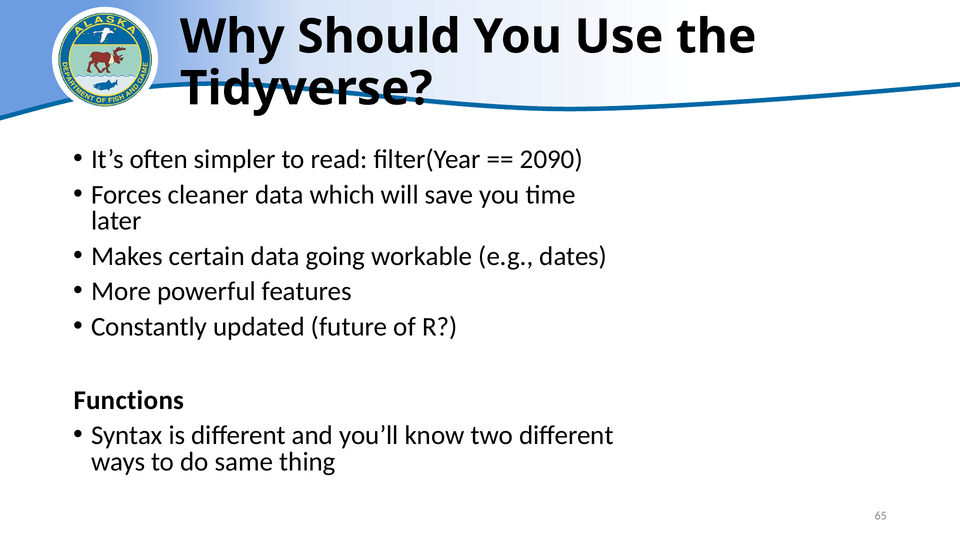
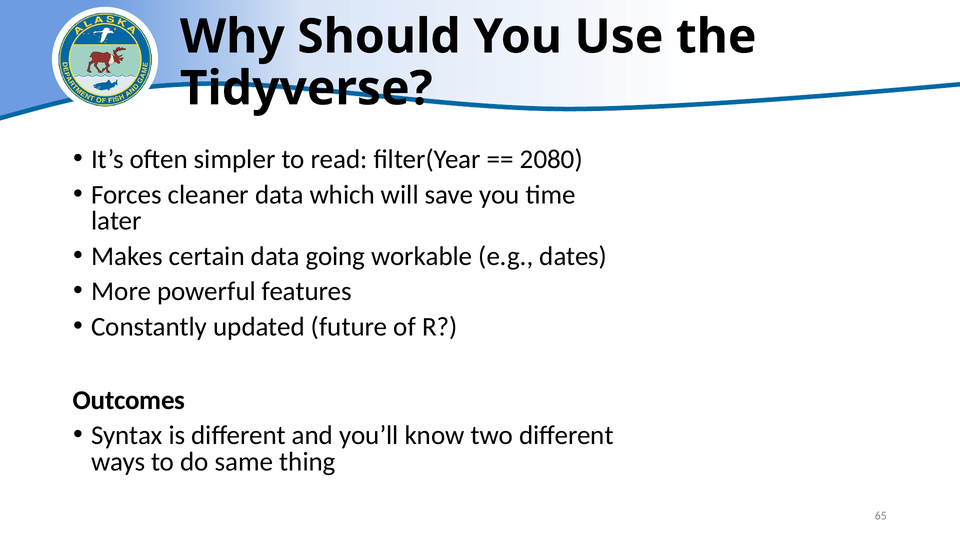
2090: 2090 -> 2080 (551, 159)
Functions: Functions -> Outcomes (129, 400)
